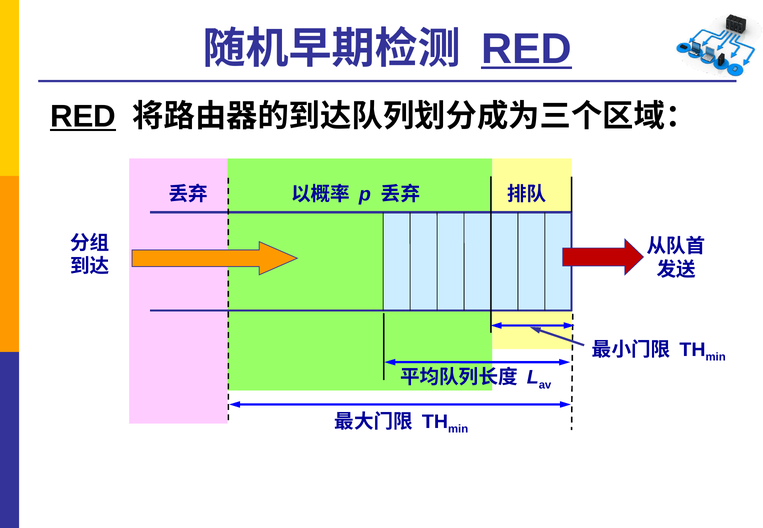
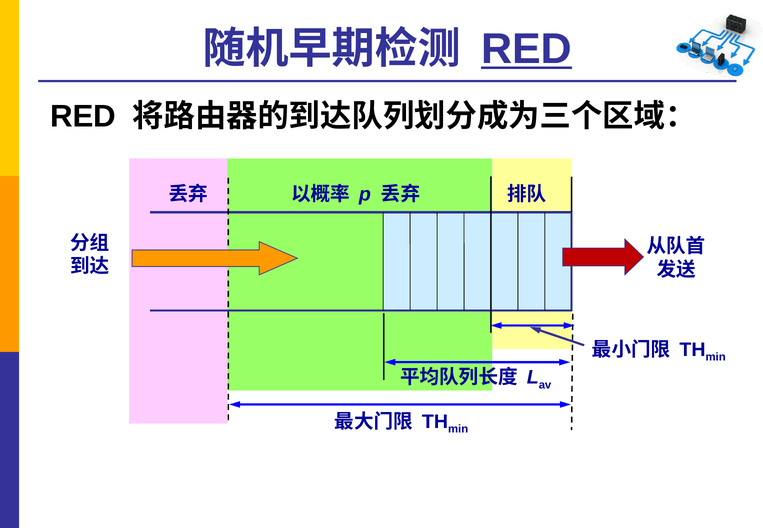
RED underline: present -> none (83, 117)
